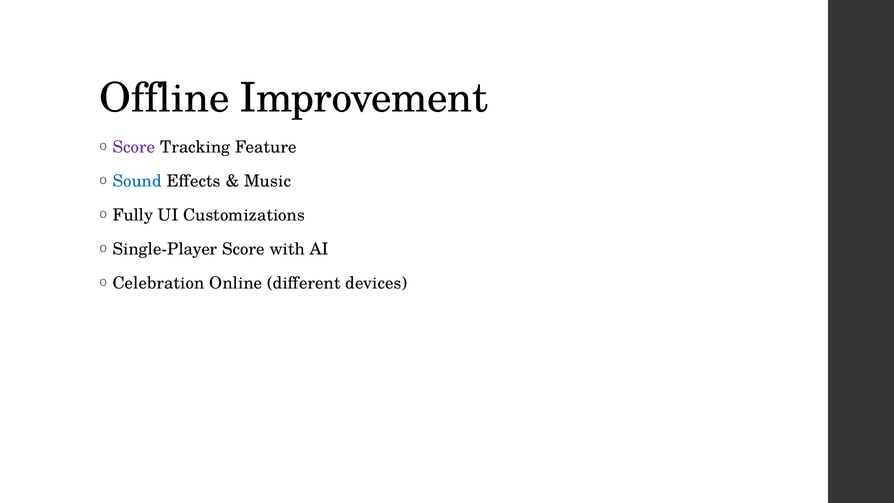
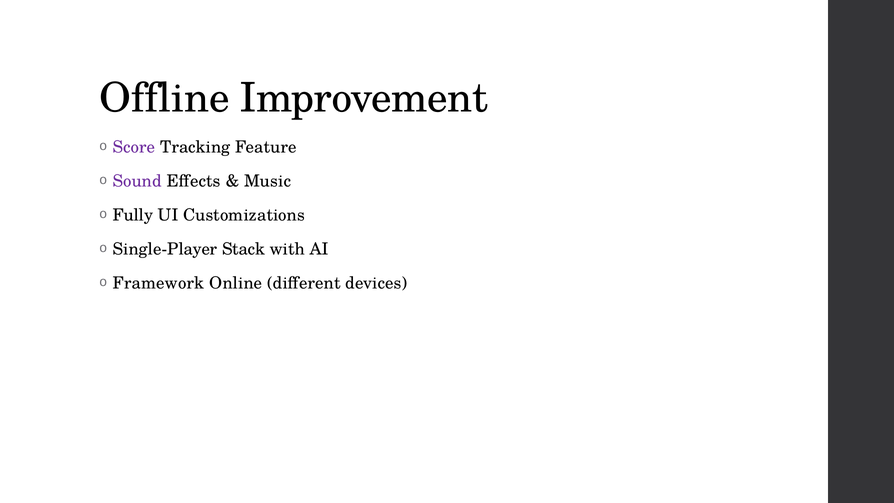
Sound colour: blue -> purple (137, 181)
Single-Player Score: Score -> Stack (244, 249)
Celebration: Celebration -> Framework (159, 283)
